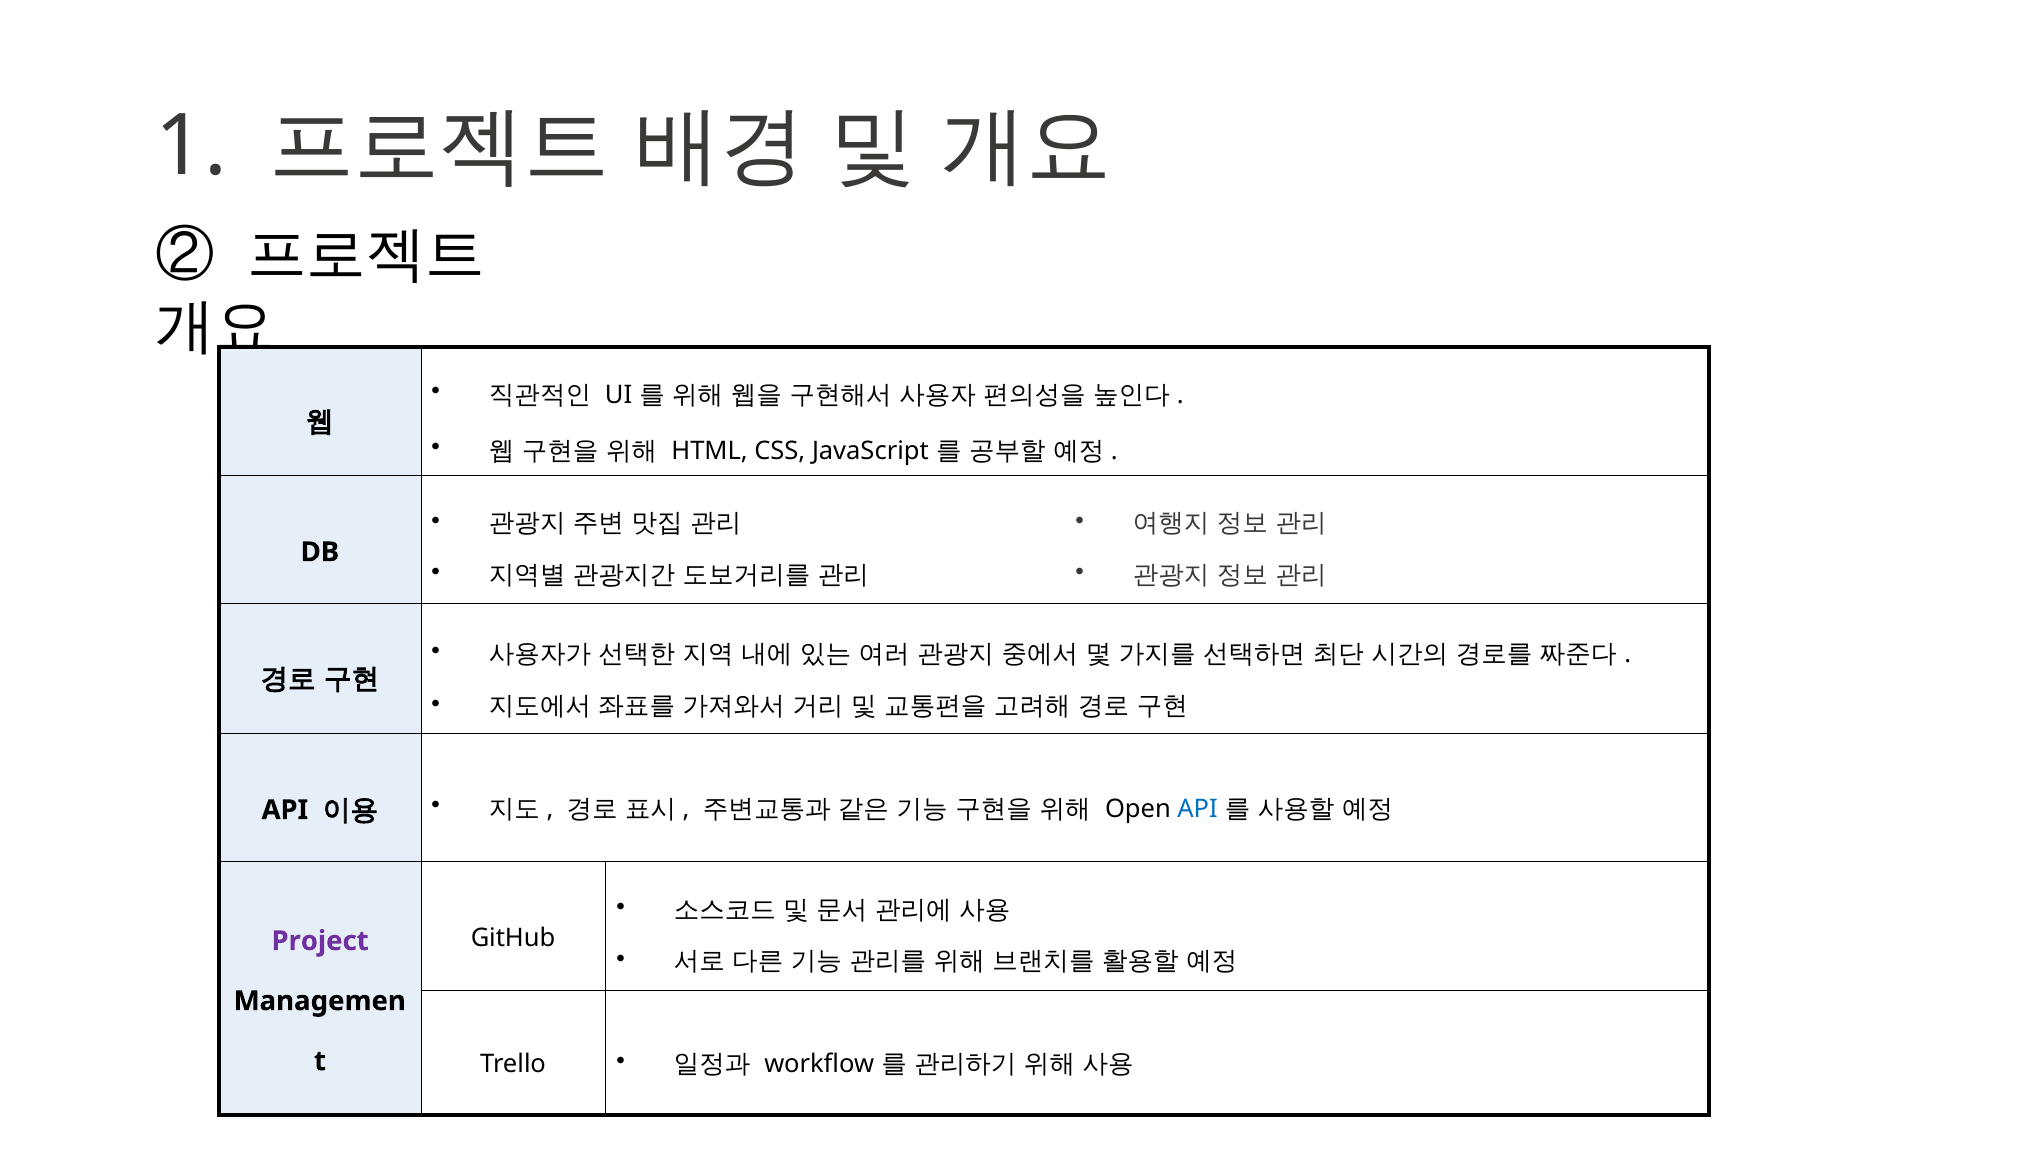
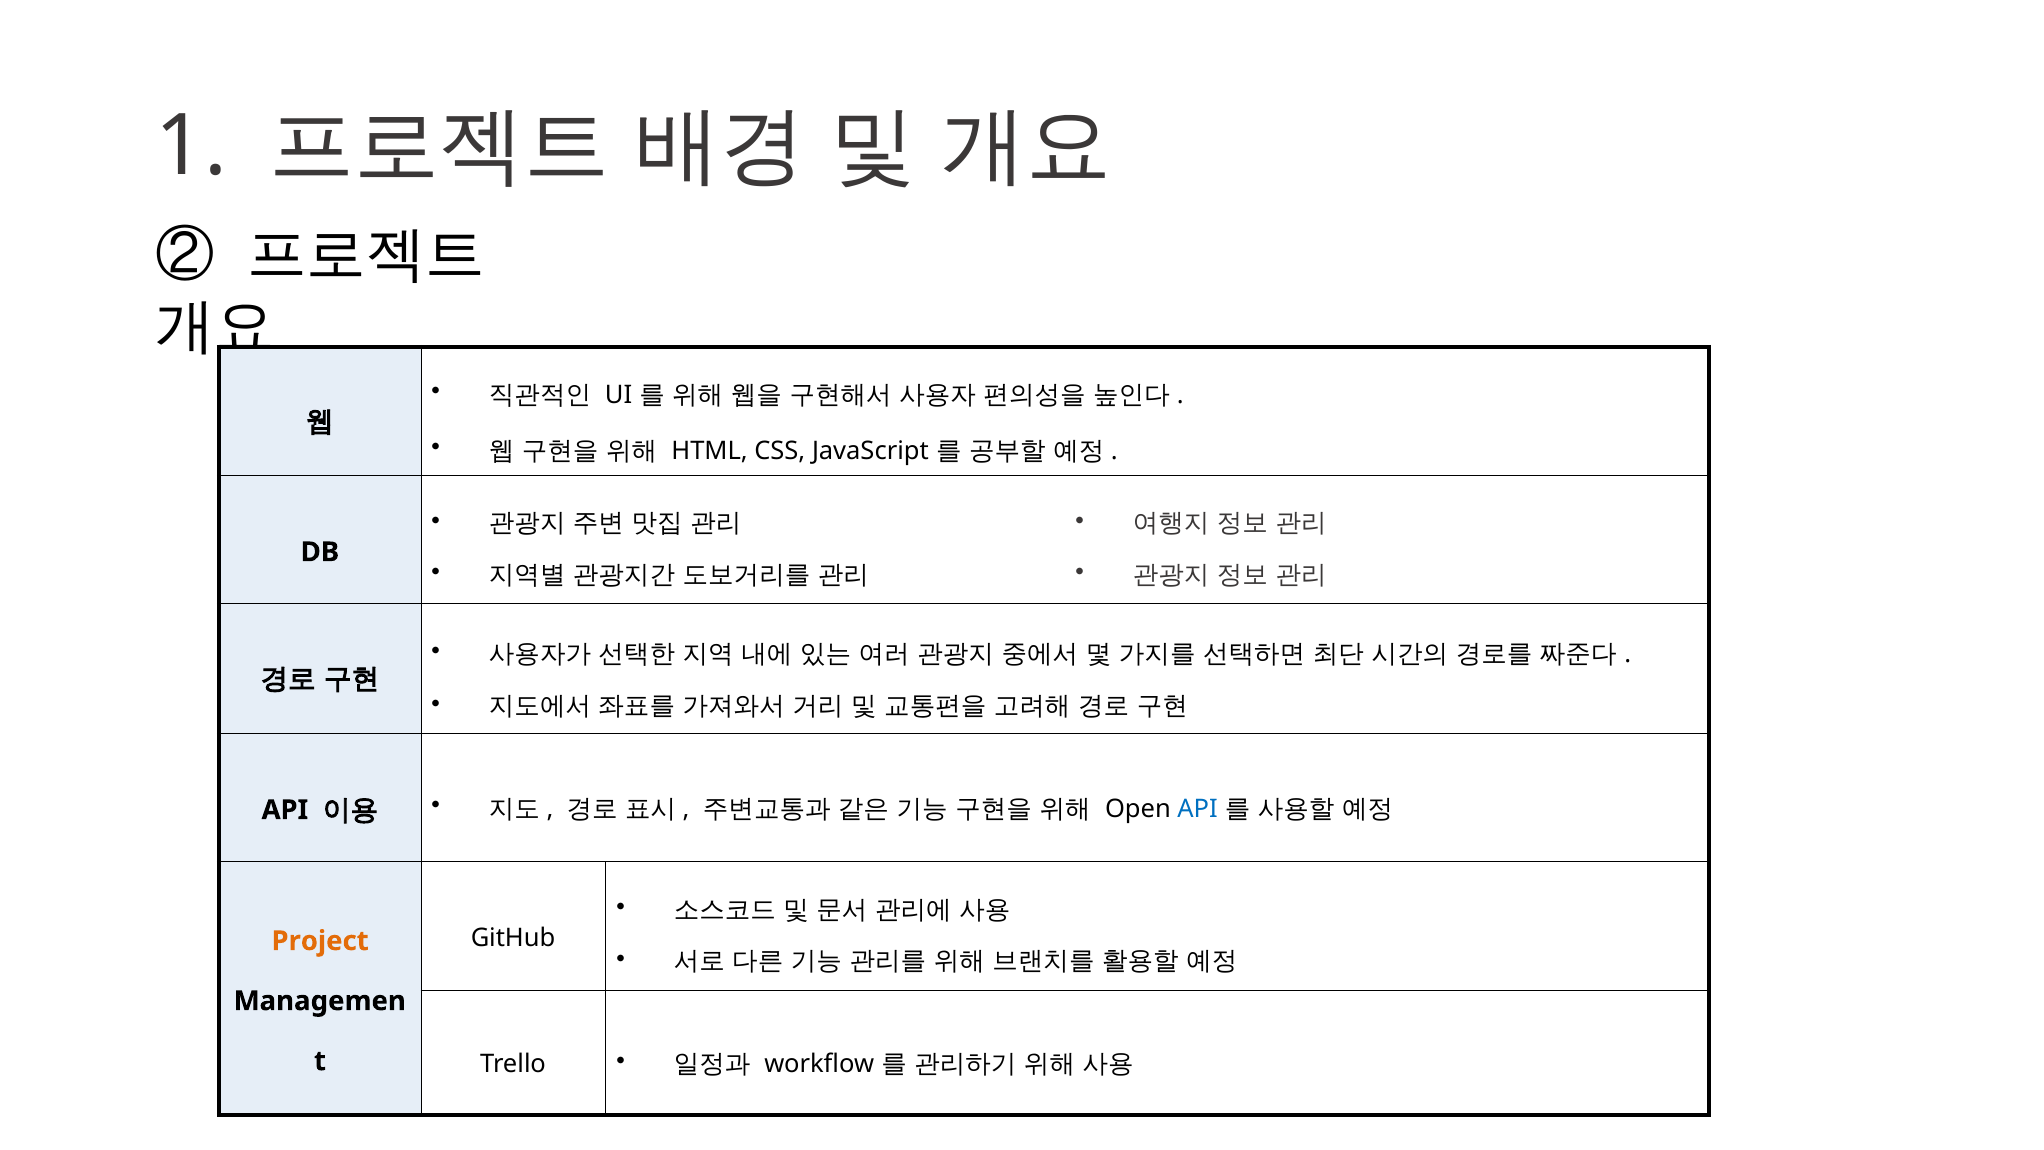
Project colour: purple -> orange (320, 941)
